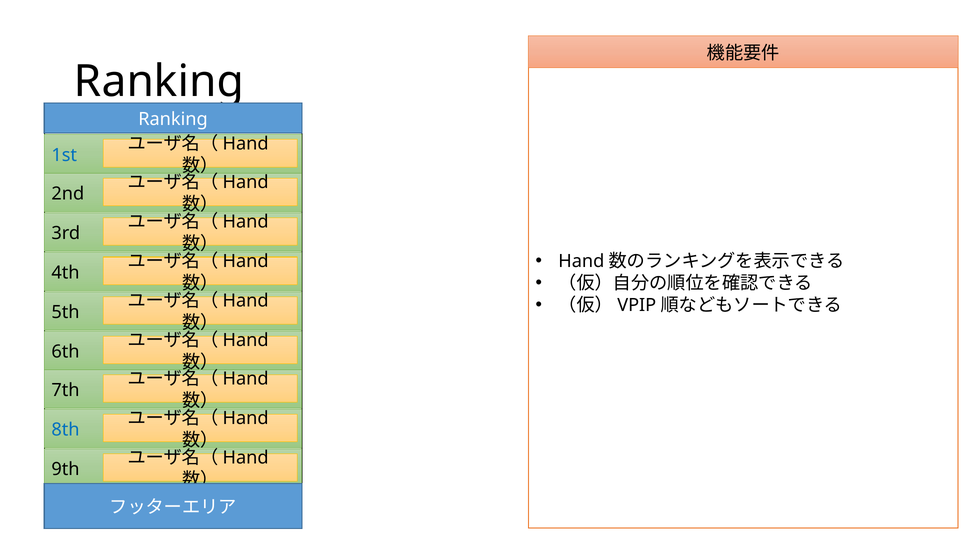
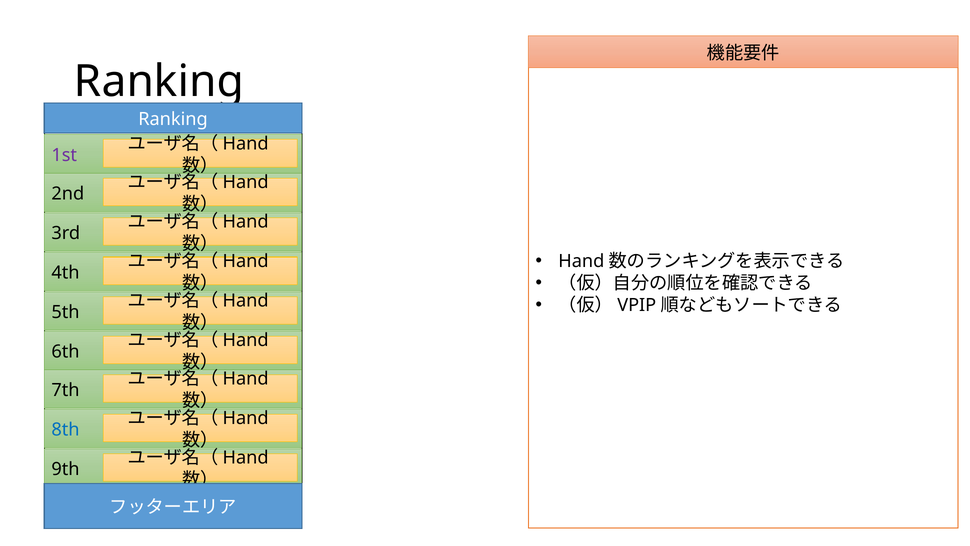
1st colour: blue -> purple (64, 155)
